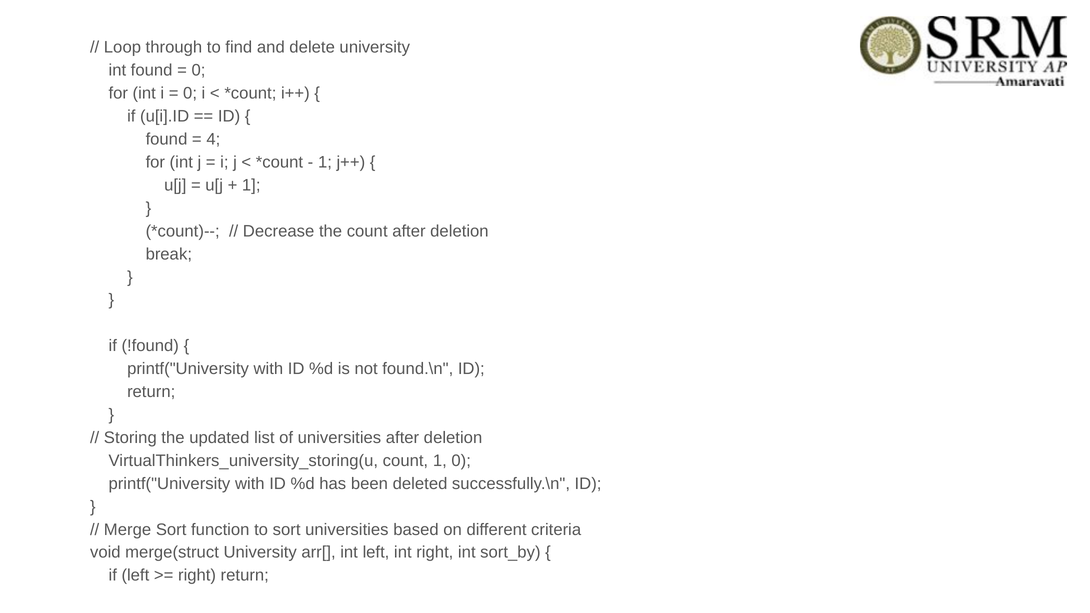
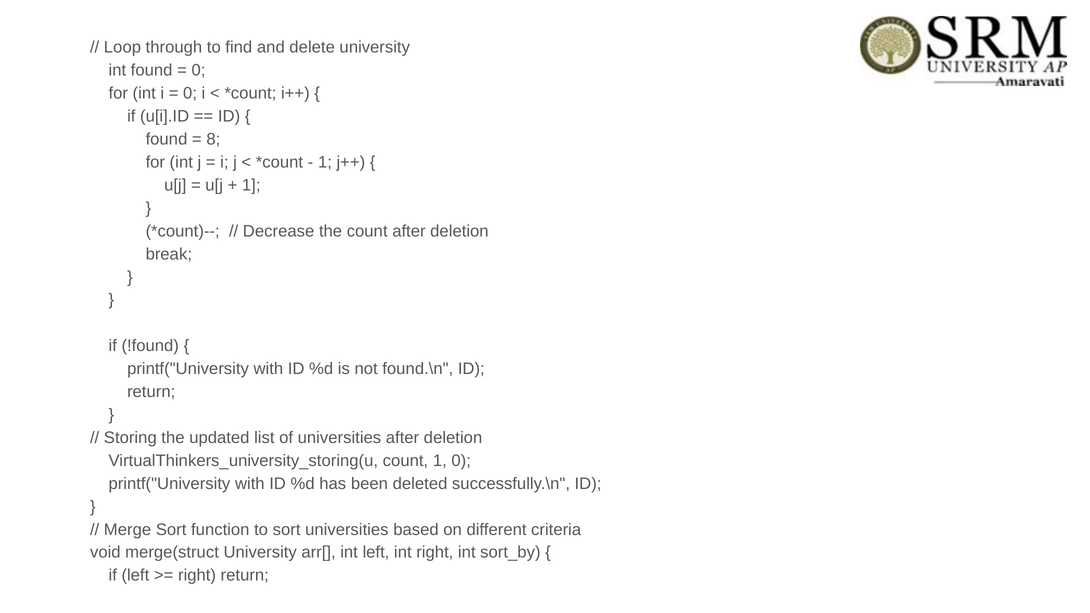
4: 4 -> 8 (213, 139)
